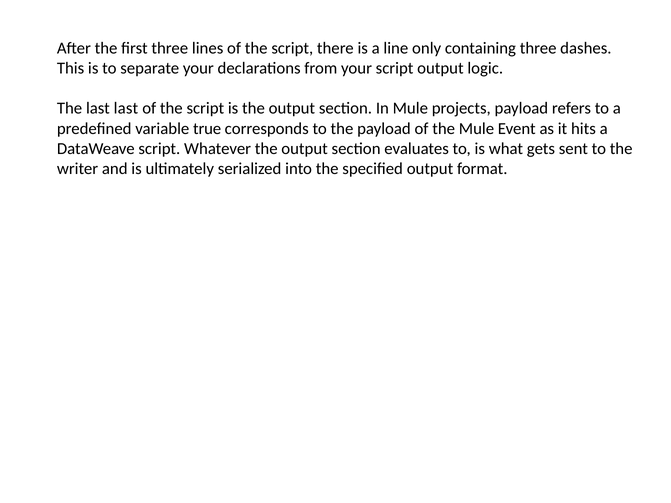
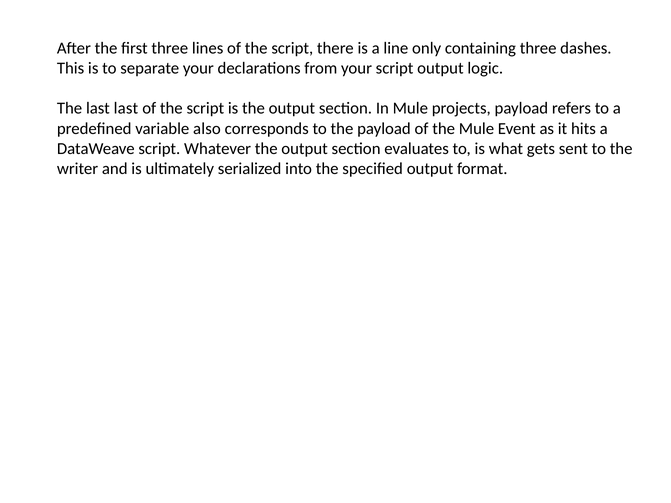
true: true -> also (207, 129)
